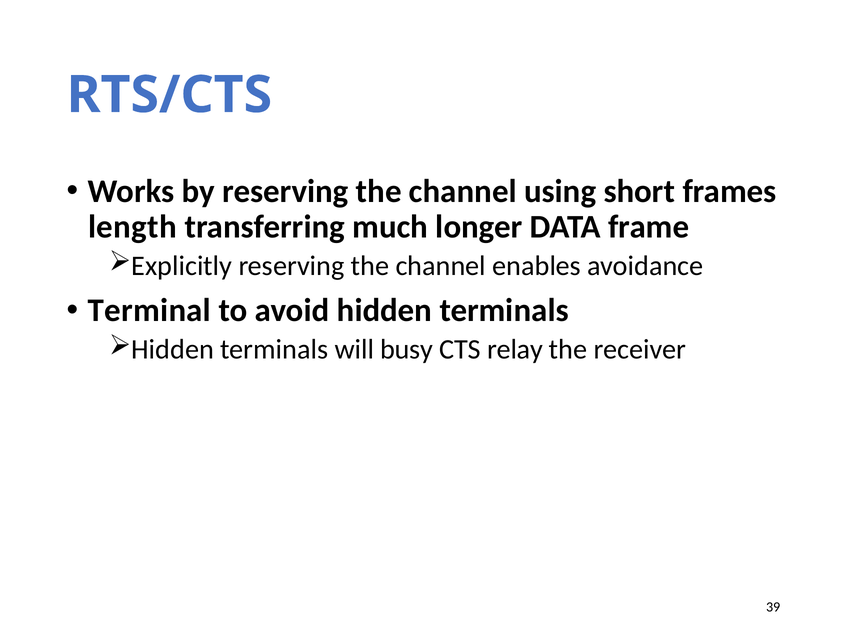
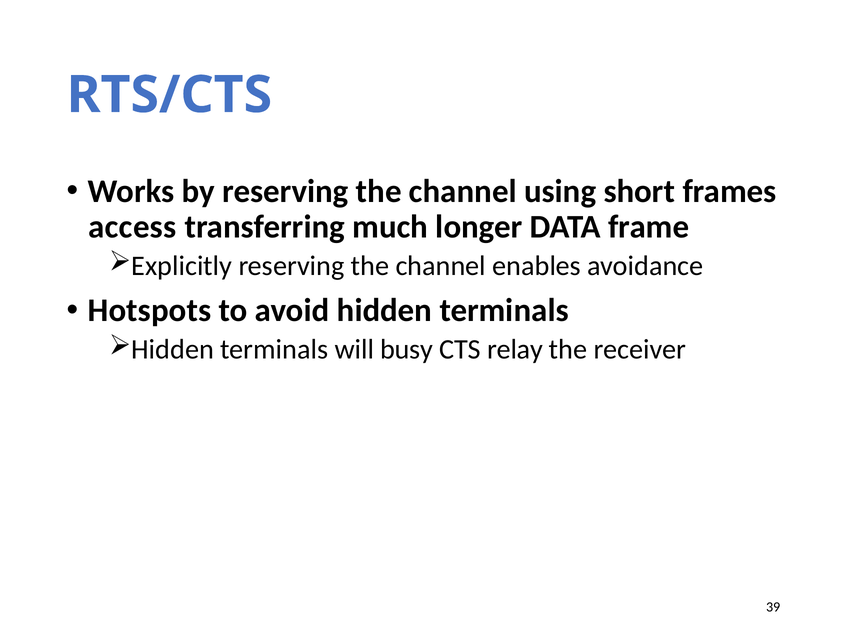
length: length -> access (132, 227)
Terminal: Terminal -> Hotspots (150, 310)
